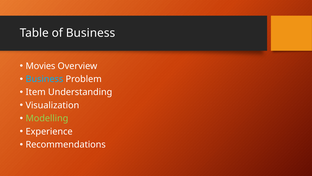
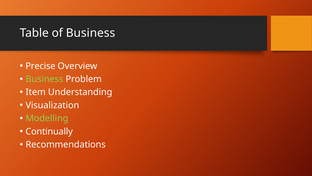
Movies: Movies -> Precise (40, 66)
Business colour: light blue -> light green (44, 79)
Experience: Experience -> Continually (49, 131)
